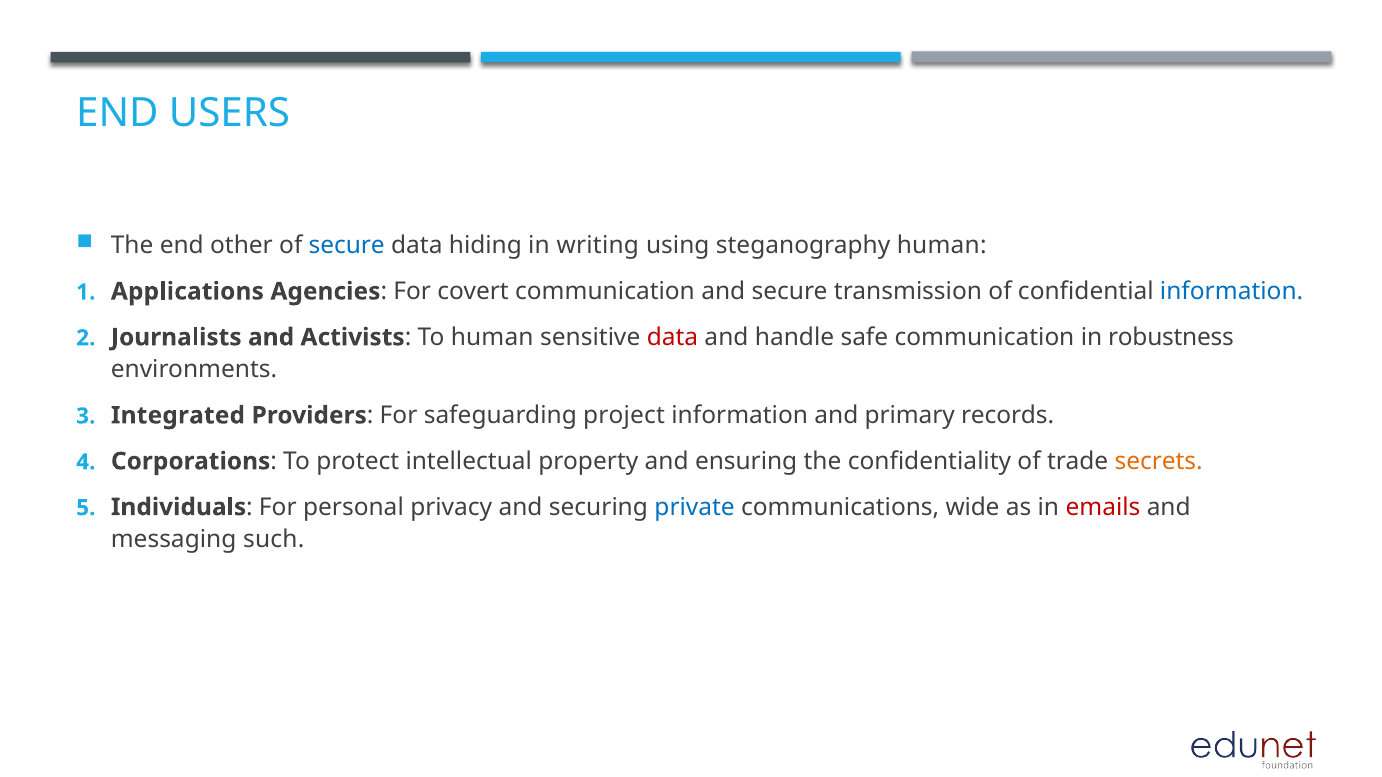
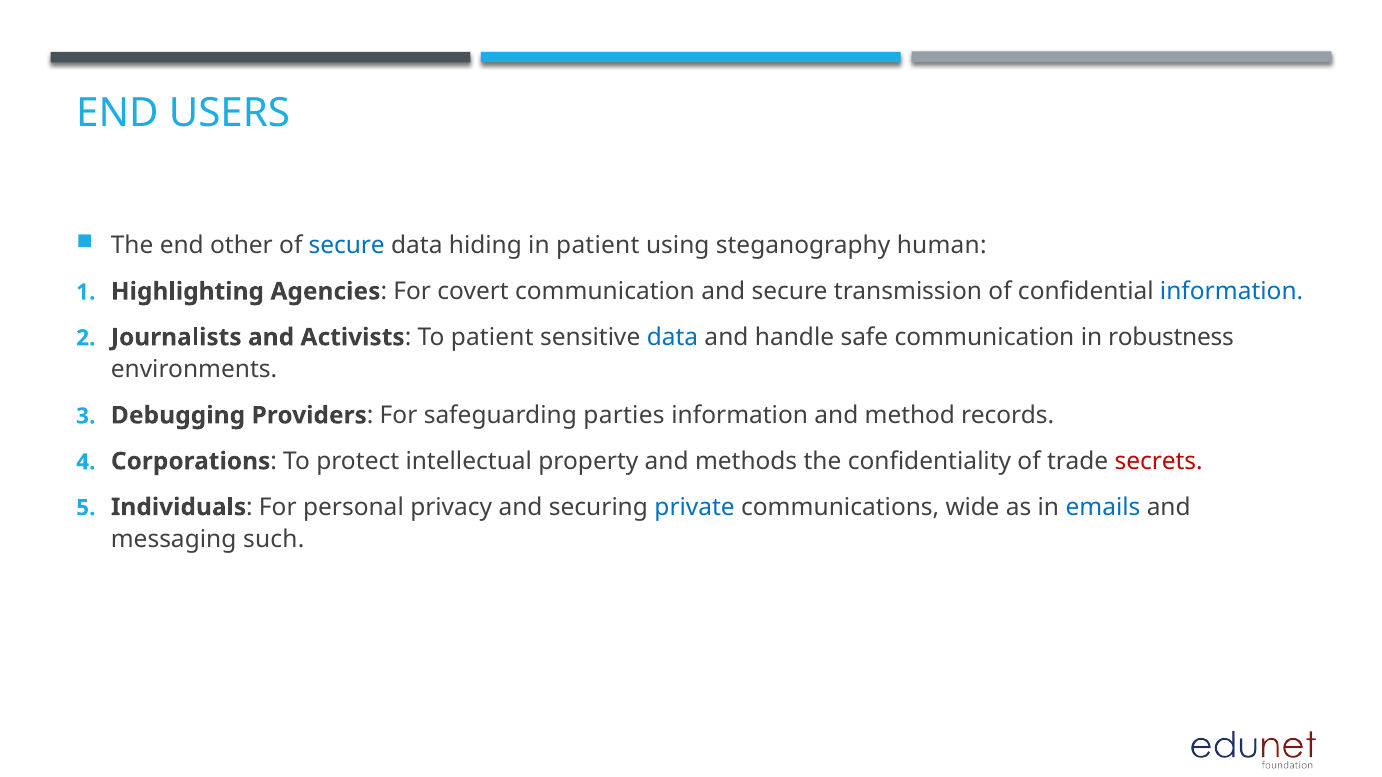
in writing: writing -> patient (598, 246)
Applications: Applications -> Highlighting (187, 292)
To human: human -> patient (492, 337)
data colour: red -> blue (672, 337)
Integrated: Integrated -> Debugging (178, 416)
project: project -> parties (624, 416)
primary: primary -> method (910, 416)
ensuring: ensuring -> methods (746, 461)
secrets colour: orange -> red (1159, 461)
emails colour: red -> blue (1103, 507)
